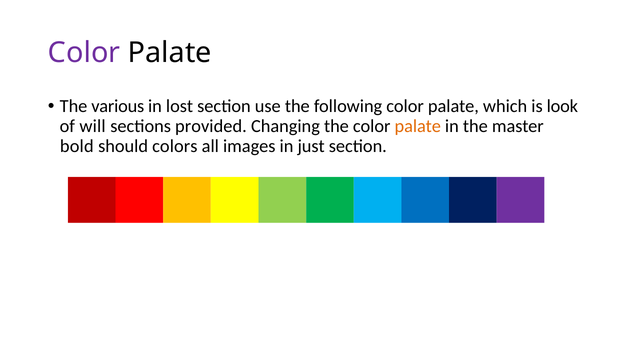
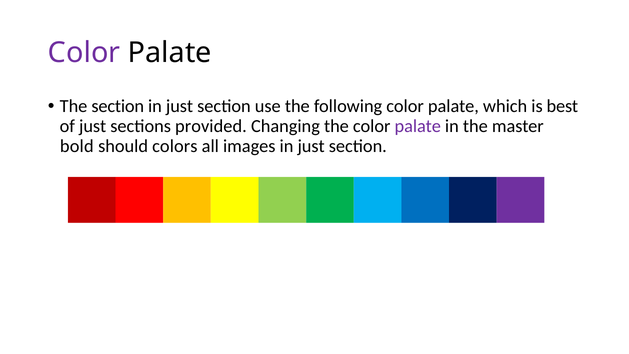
The various: various -> section (118, 106)
lost: lost -> just (180, 106)
look: look -> best (562, 106)
of will: will -> just (93, 126)
palate colour: orange -> purple (418, 126)
